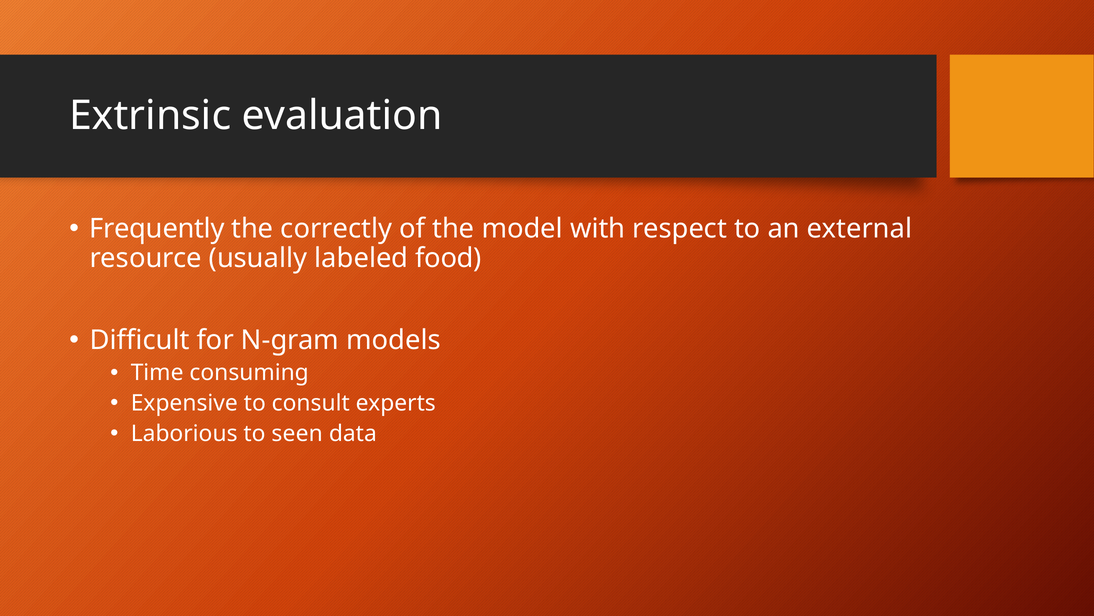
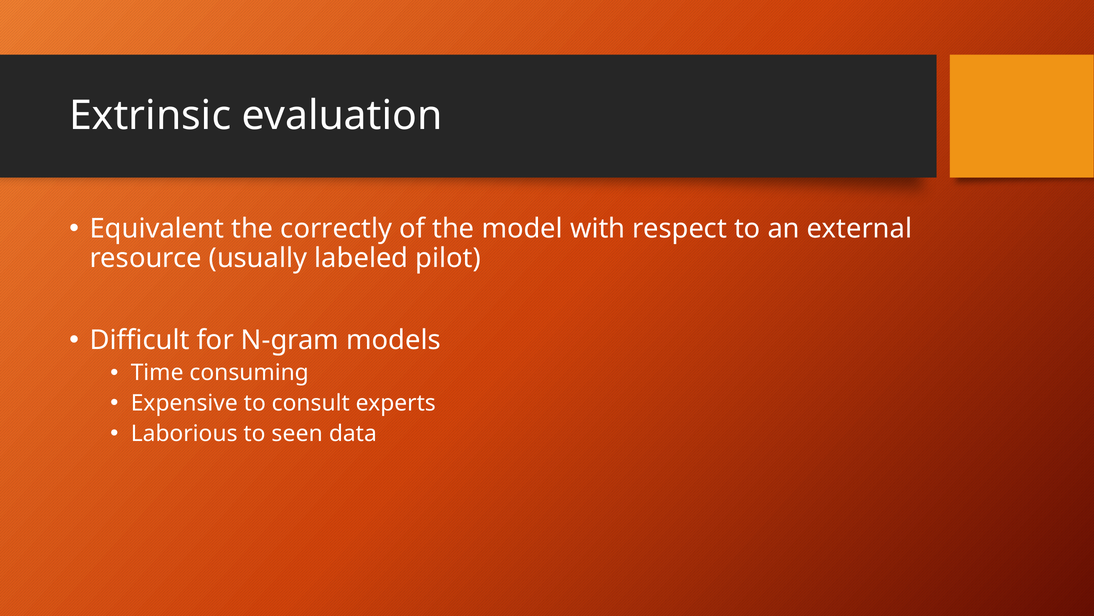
Frequently: Frequently -> Equivalent (157, 228)
food: food -> pilot (448, 258)
